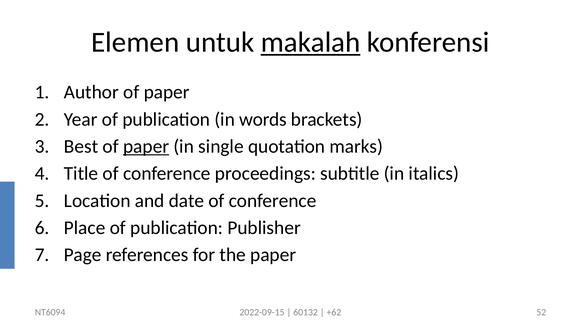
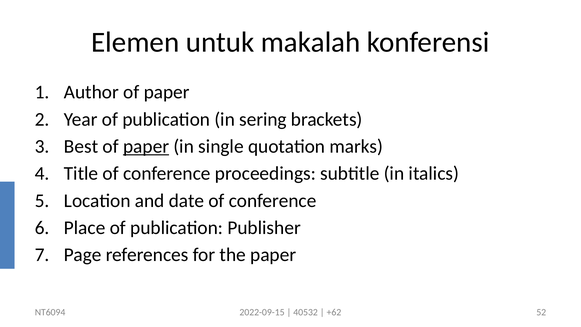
makalah underline: present -> none (311, 42)
words: words -> sering (263, 119)
60132: 60132 -> 40532 (306, 312)
